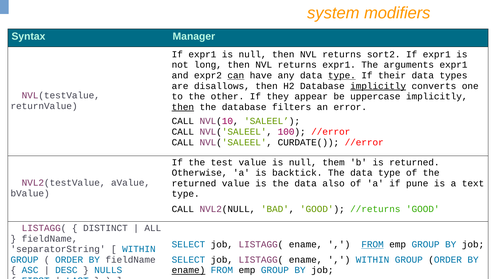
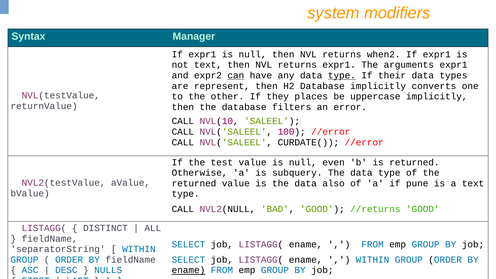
sort2: sort2 -> when2 (384, 54)
not long: long -> text (208, 65)
disallows: disallows -> represent (222, 86)
implicitly underline: present -> none (378, 86)
appear: appear -> places (311, 97)
then underline: present -> none (183, 107)
them: them -> even (334, 162)
backtick: backtick -> subquery (297, 173)
FROM underline: present -> none (373, 244)
